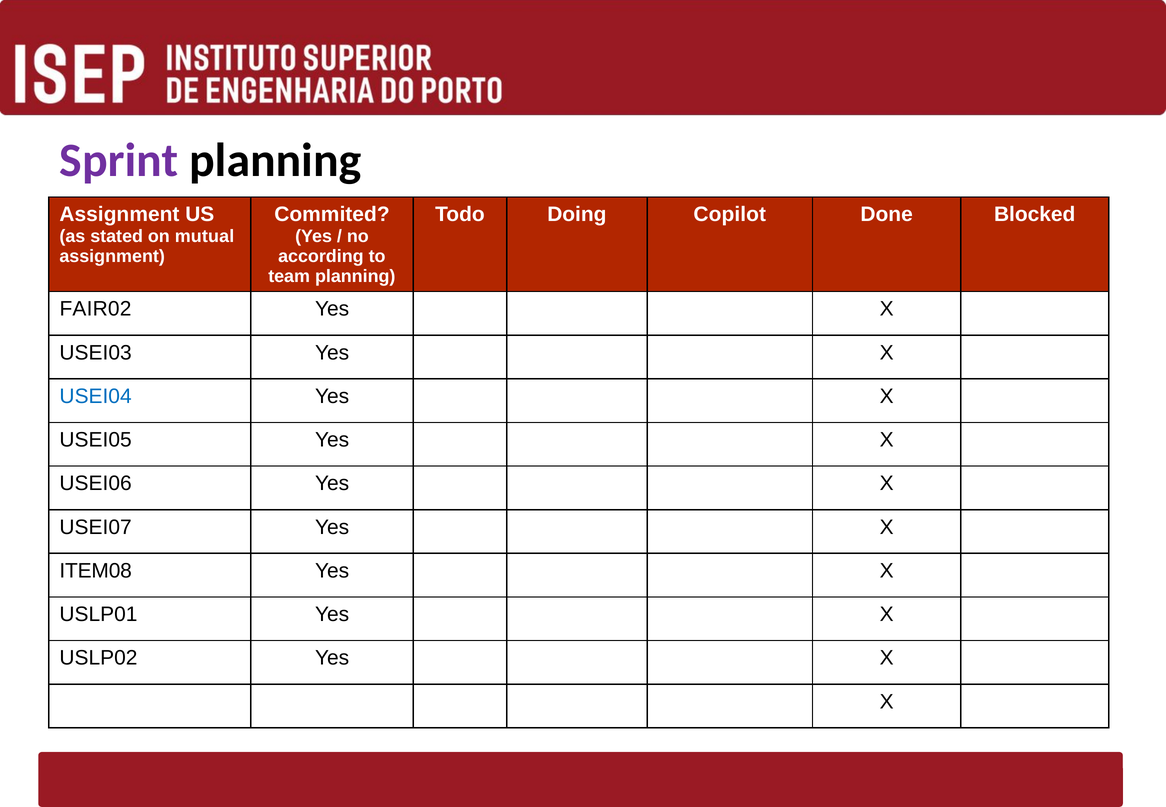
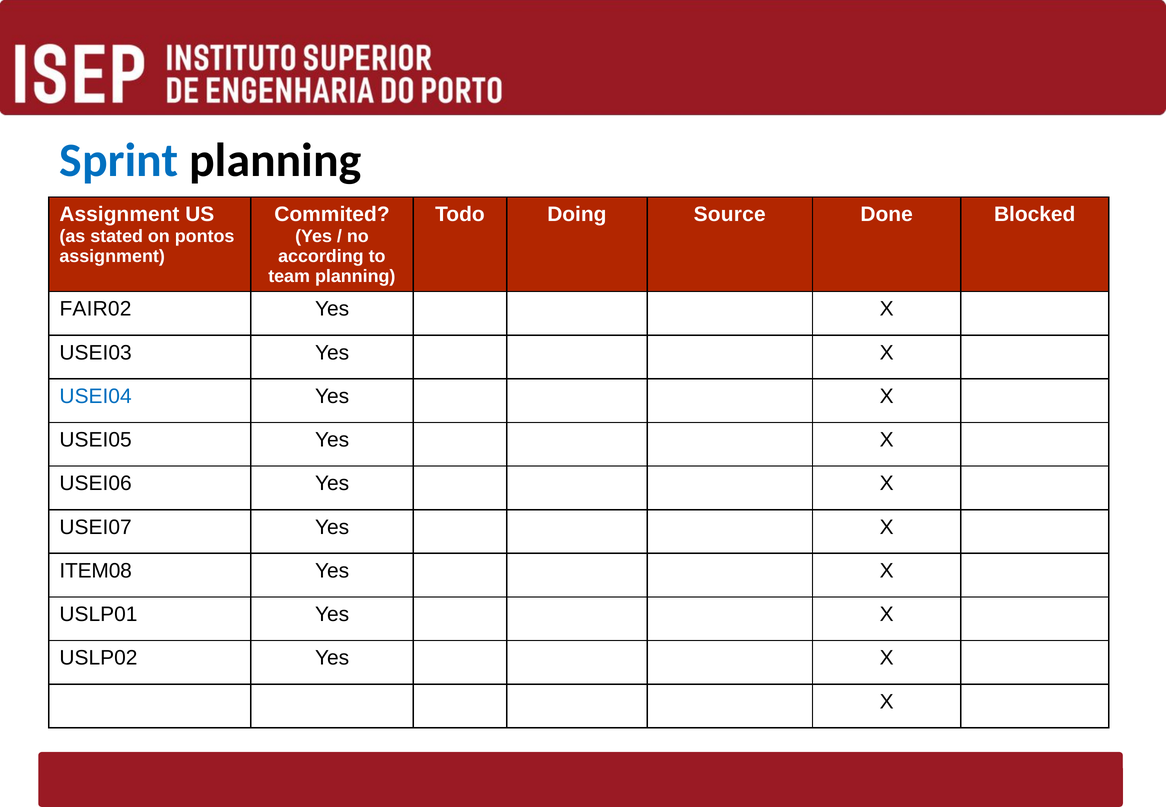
Sprint colour: purple -> blue (119, 161)
Copilot: Copilot -> Source (730, 214)
mutual: mutual -> pontos (205, 236)
